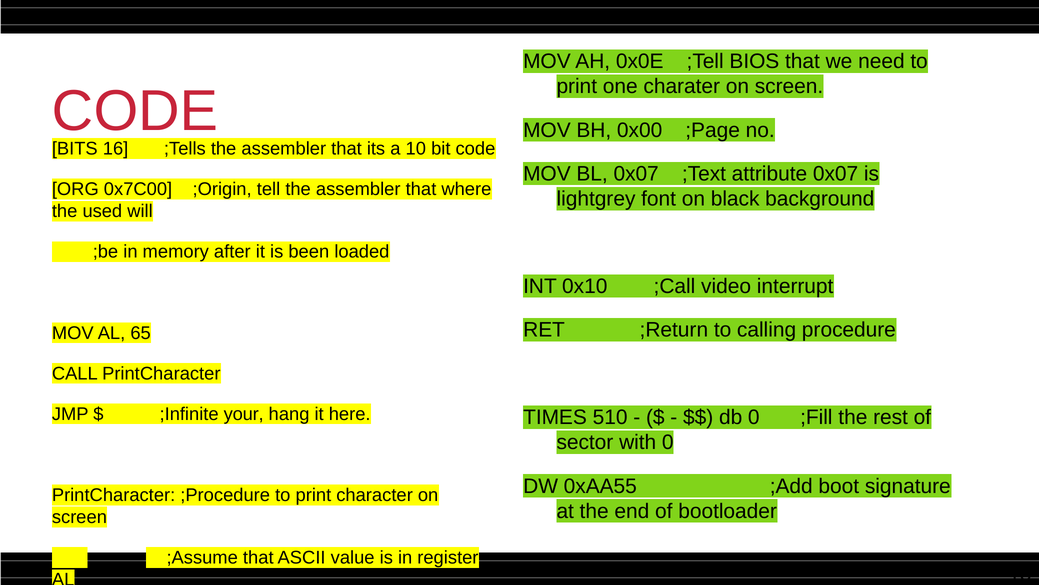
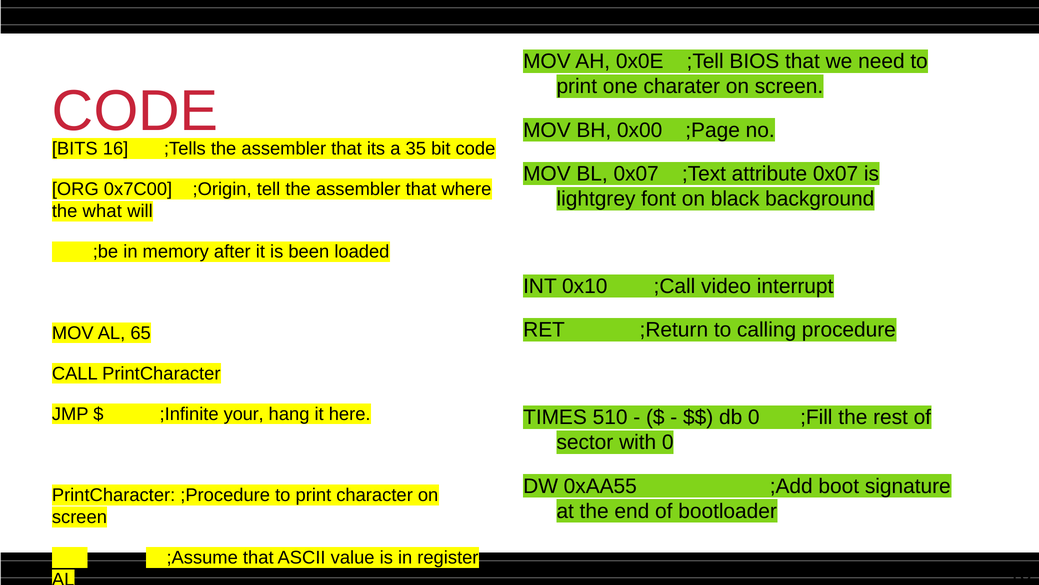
10: 10 -> 35 (416, 149)
used: used -> what (102, 211)
